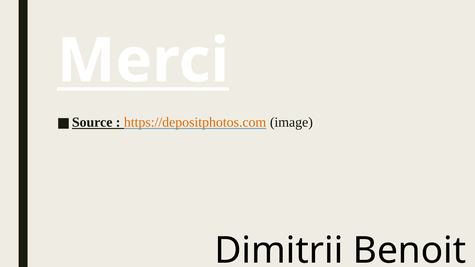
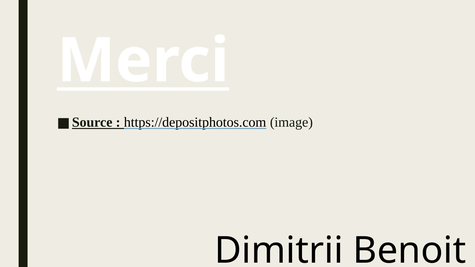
https://depositphotos.com colour: orange -> black (195, 122)
